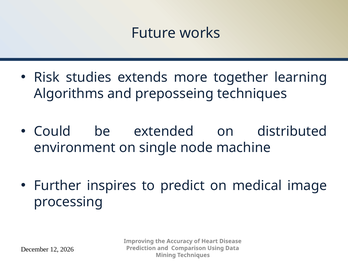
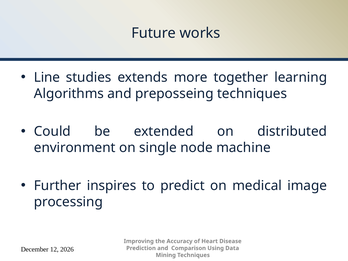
Risk: Risk -> Line (47, 77)
